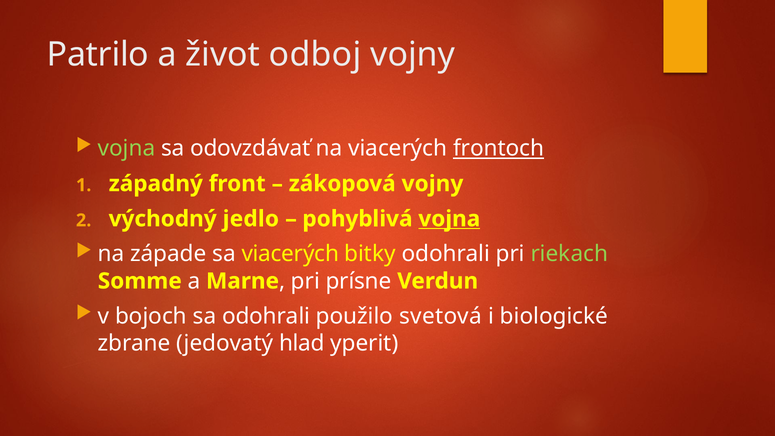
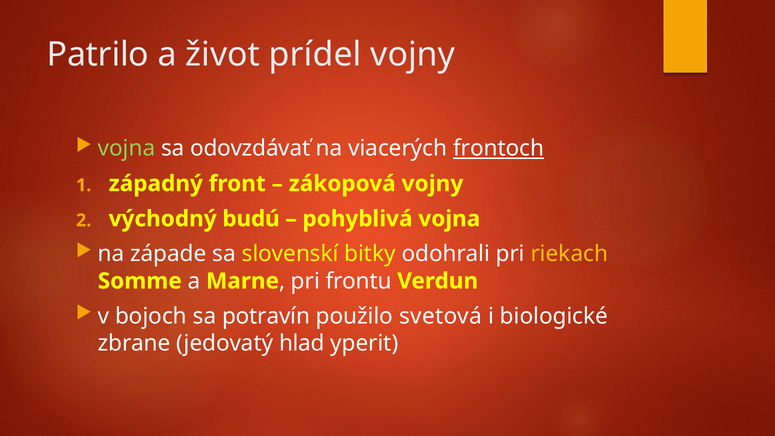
odboj: odboj -> prídel (315, 54)
jedlo: jedlo -> budú (251, 219)
vojna underline: present -> none (449, 219)
sa viacerých: viacerých -> slovenskí (290, 254)
riekach colour: light green -> yellow (569, 254)
prísne: prísne -> frontu (359, 281)
sa odohrali: odohrali -> potravín (266, 316)
